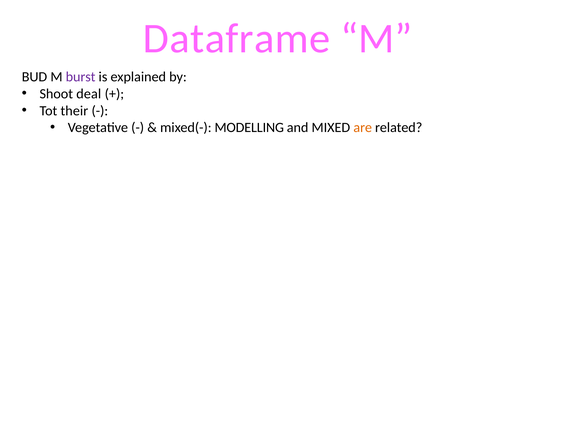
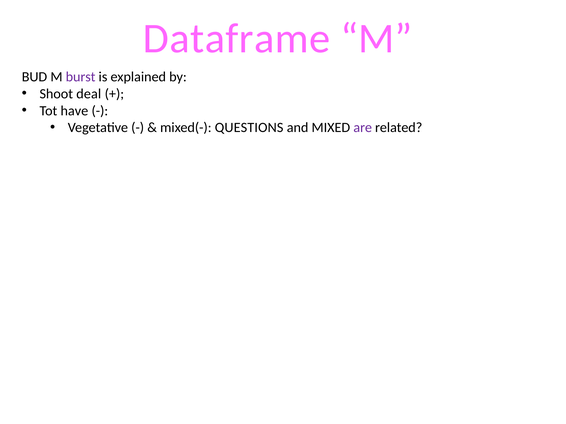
their: their -> have (74, 111)
MODELLING: MODELLING -> QUESTIONS (249, 128)
are colour: orange -> purple (363, 128)
